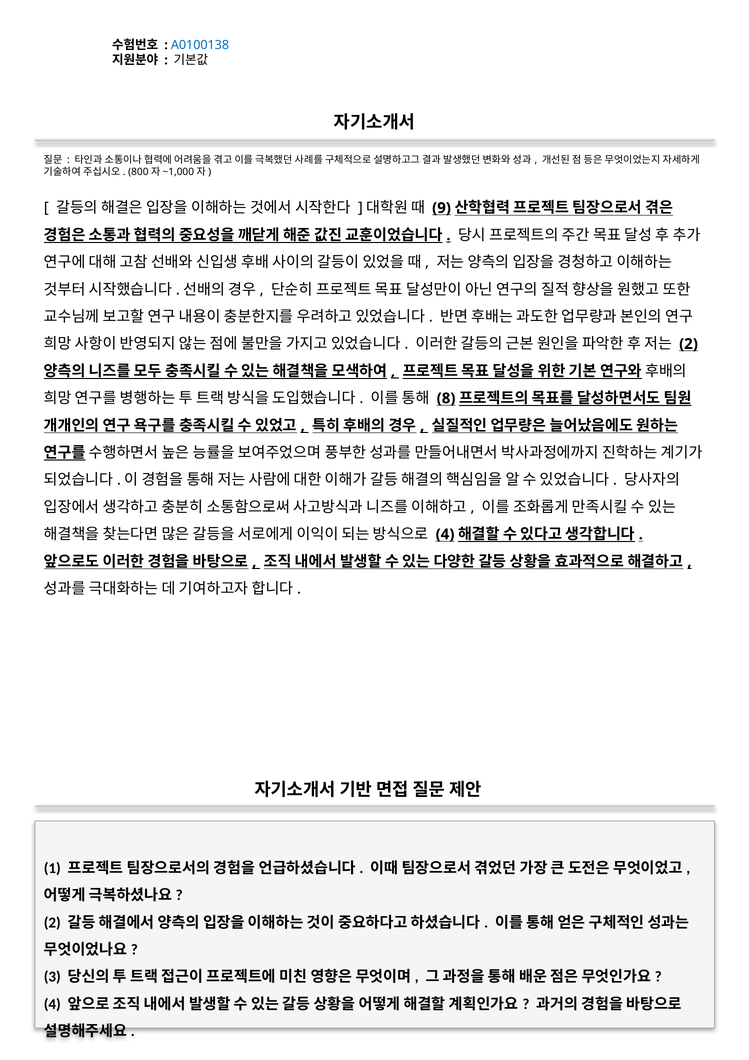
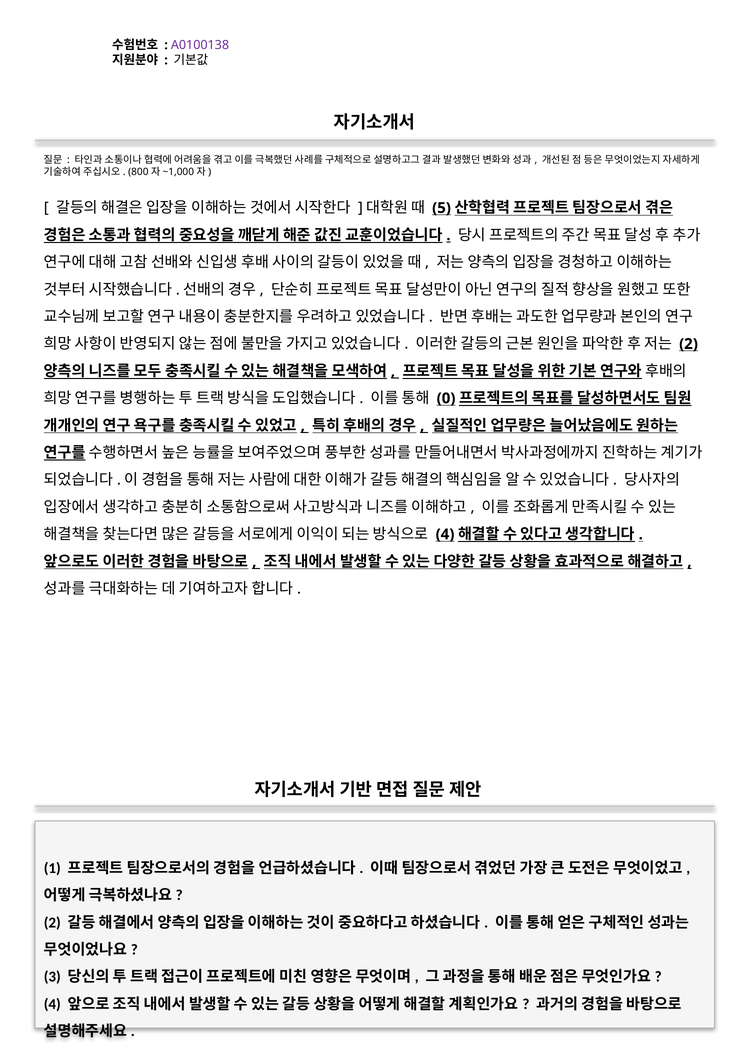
A0100138 colour: blue -> purple (200, 45)
9: 9 -> 5 (442, 208)
8: 8 -> 0 (446, 398)
